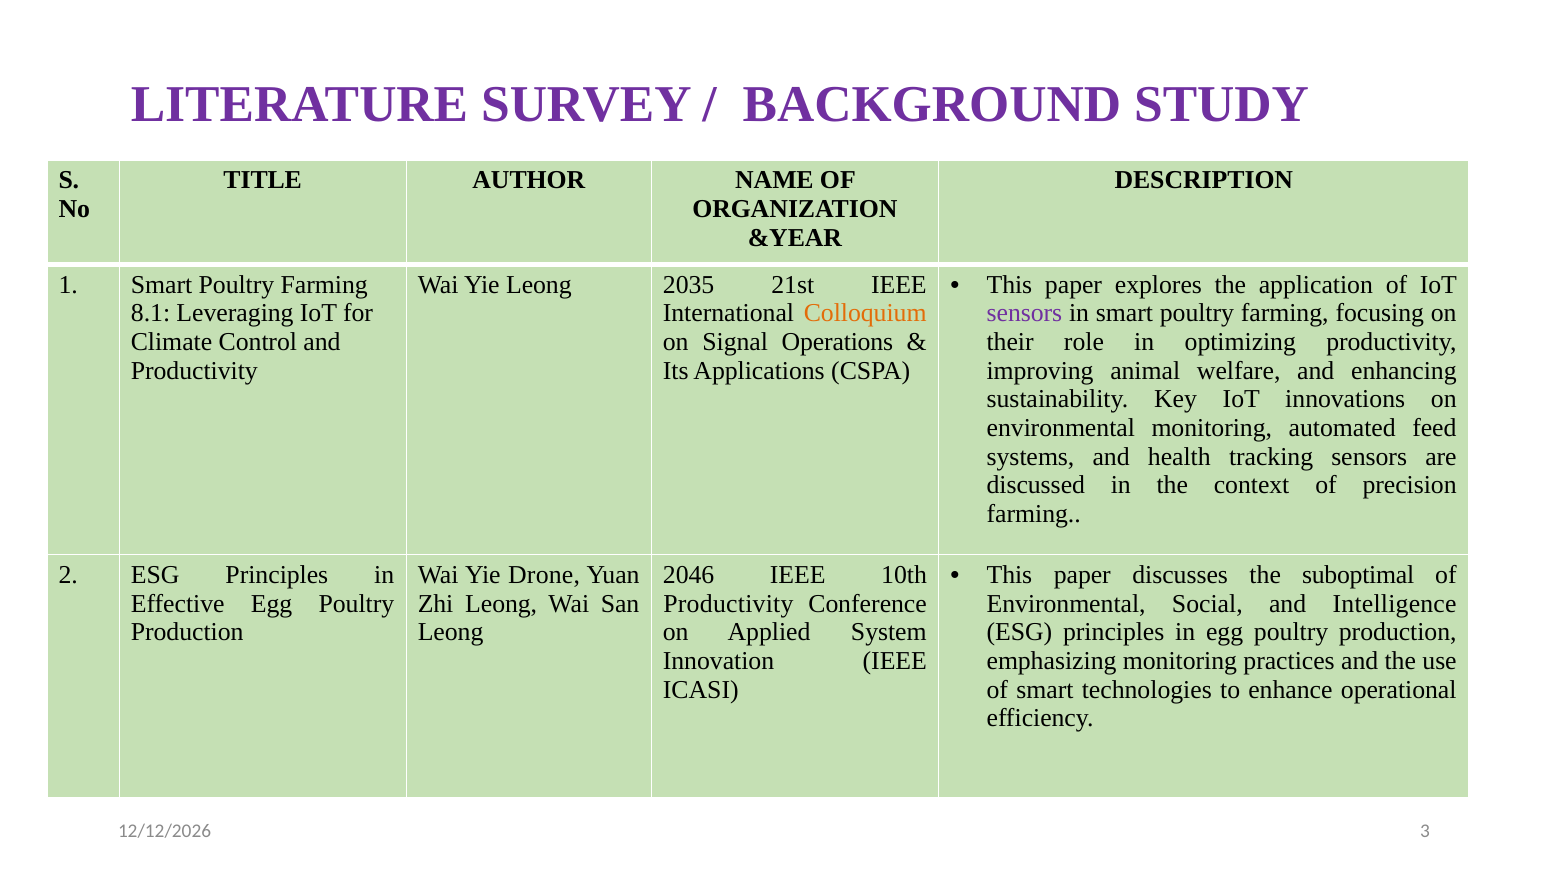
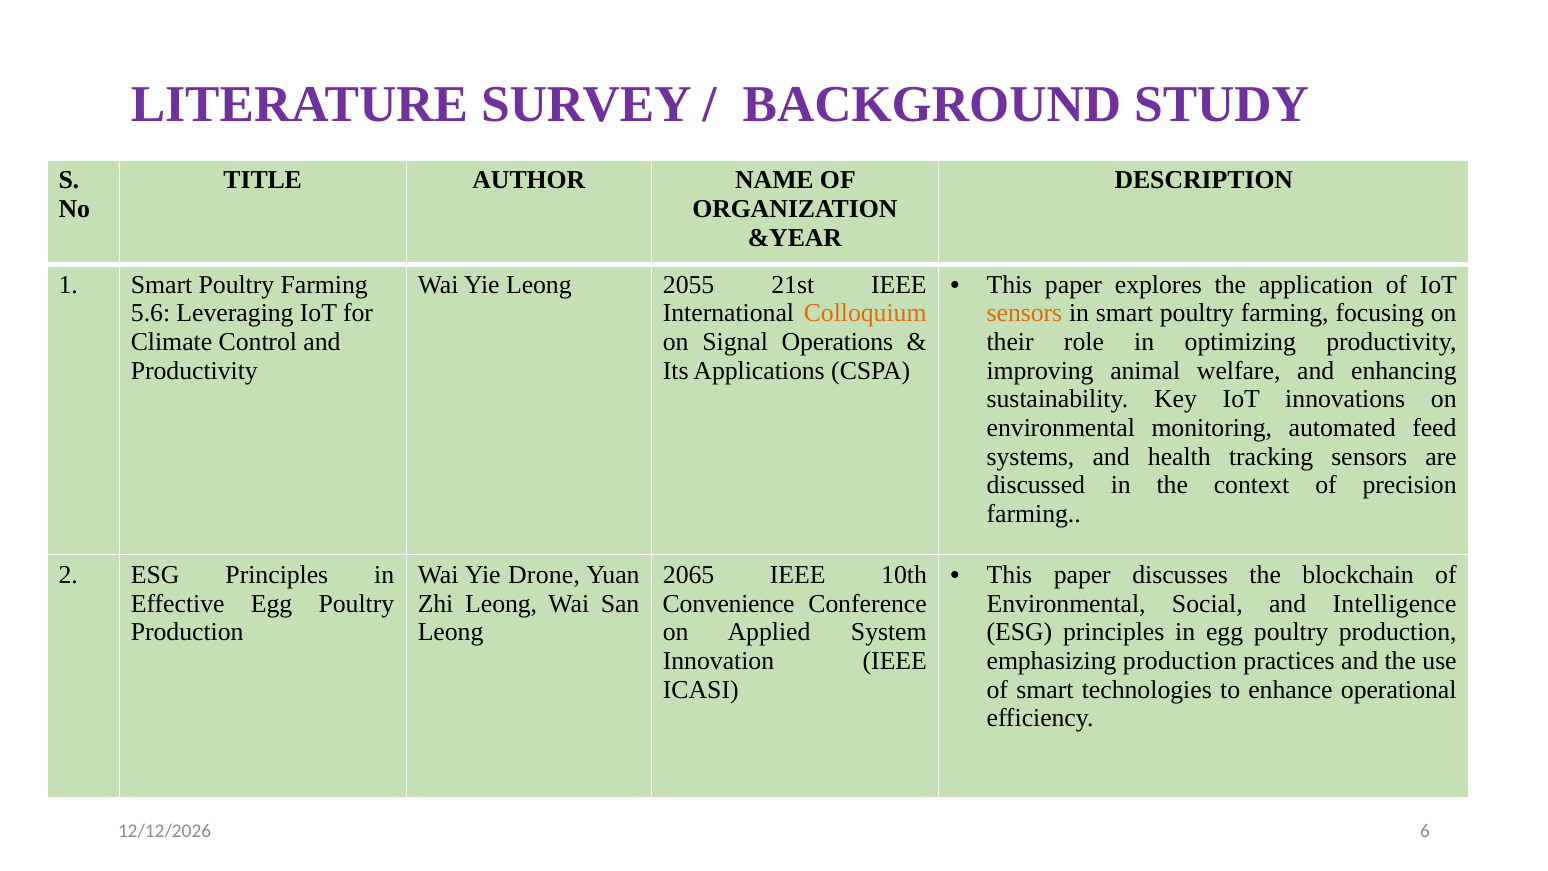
2035: 2035 -> 2055 (689, 285)
8.1: 8.1 -> 5.6 (151, 313)
sensors colour: purple -> orange (1024, 313)
2046: 2046 -> 2065 (689, 575)
suboptimal: suboptimal -> blockchain (1358, 575)
Productivity: Productivity -> Convenience (729, 603)
emphasizing monitoring: monitoring -> production (1180, 661)
3: 3 -> 6 (1425, 831)
